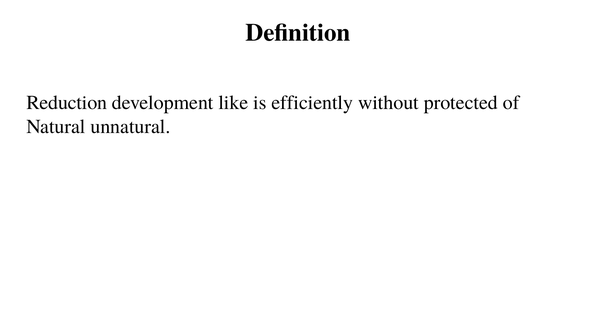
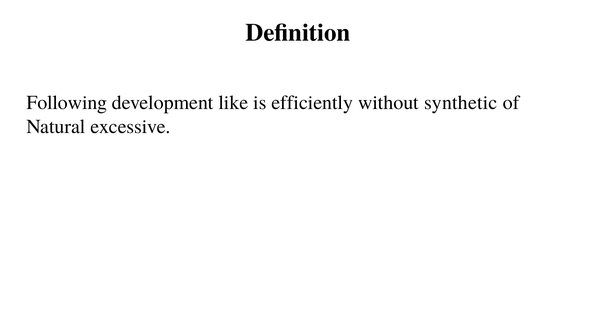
Reduction: Reduction -> Following (67, 103)
protected: protected -> synthetic (461, 103)
unnatural: unnatural -> excessive (131, 127)
